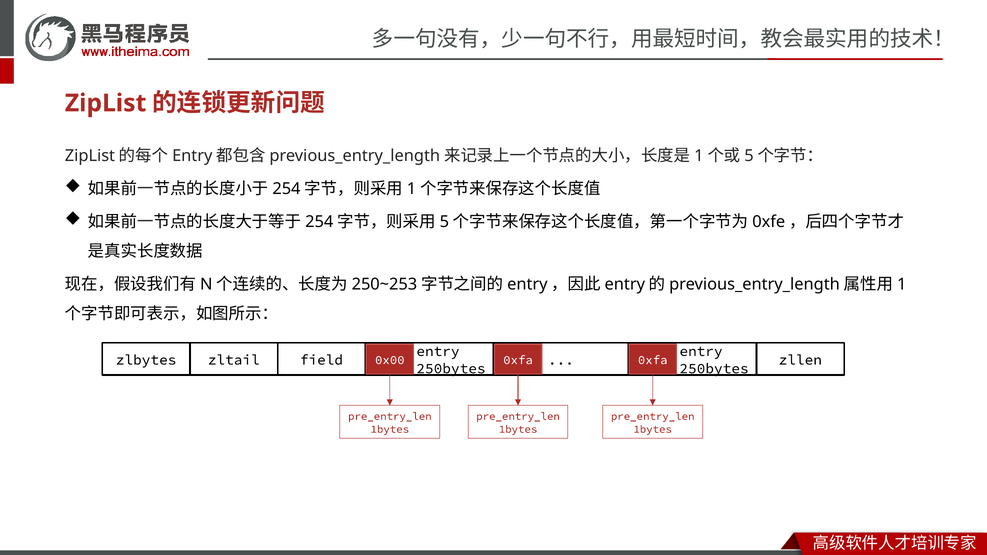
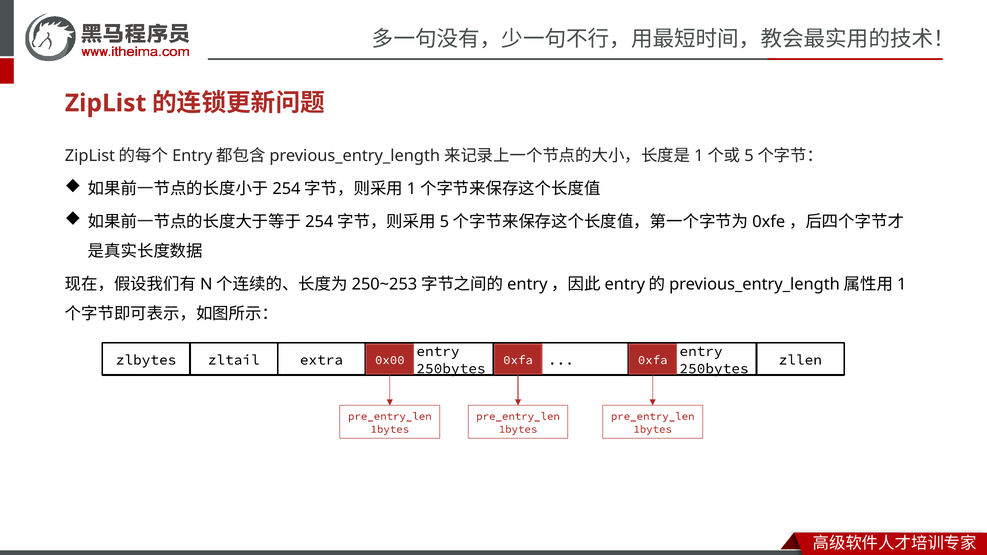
field: field -> extra (321, 360)
